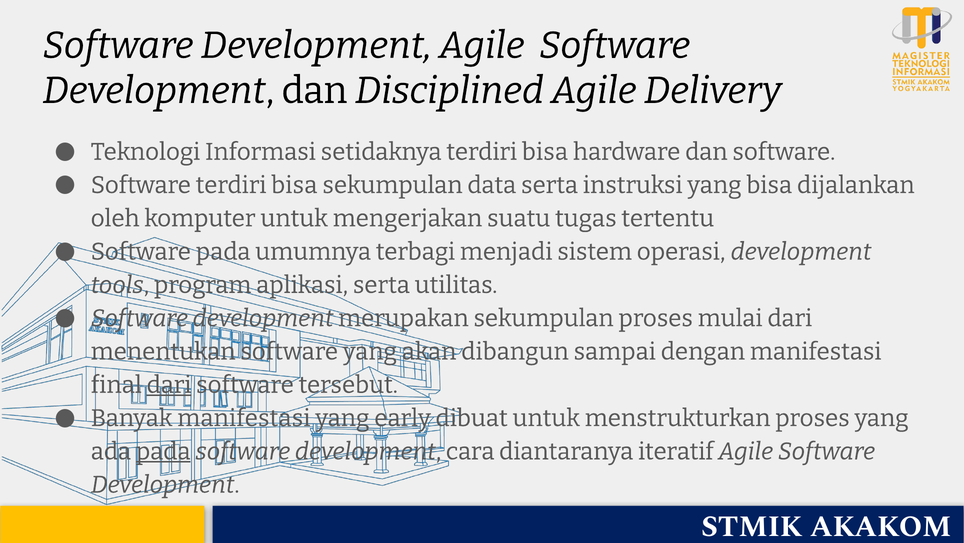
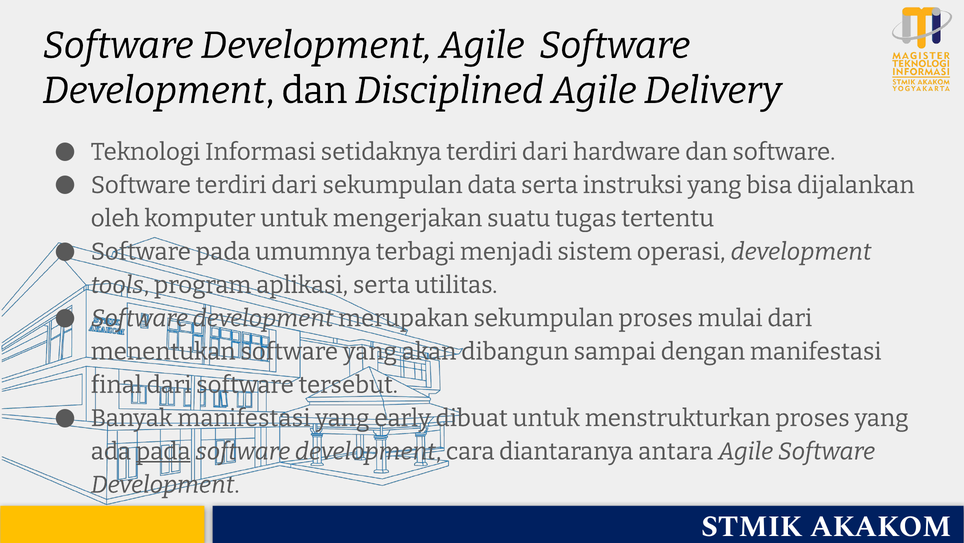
setidaknya terdiri bisa: bisa -> dari (545, 152)
Software terdiri bisa: bisa -> dari (294, 185)
dari underline: present -> none (169, 384)
iteratif: iteratif -> antara (676, 451)
